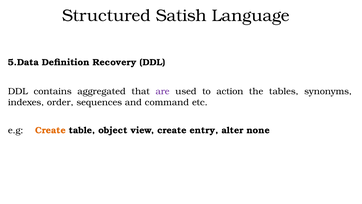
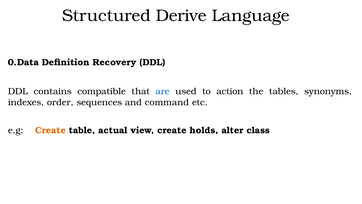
Satish: Satish -> Derive (181, 16)
5.Data: 5.Data -> 0.Data (23, 62)
aggregated: aggregated -> compatible (102, 91)
are colour: purple -> blue (163, 91)
object: object -> actual (113, 130)
entry: entry -> holds (204, 130)
none: none -> class (258, 130)
